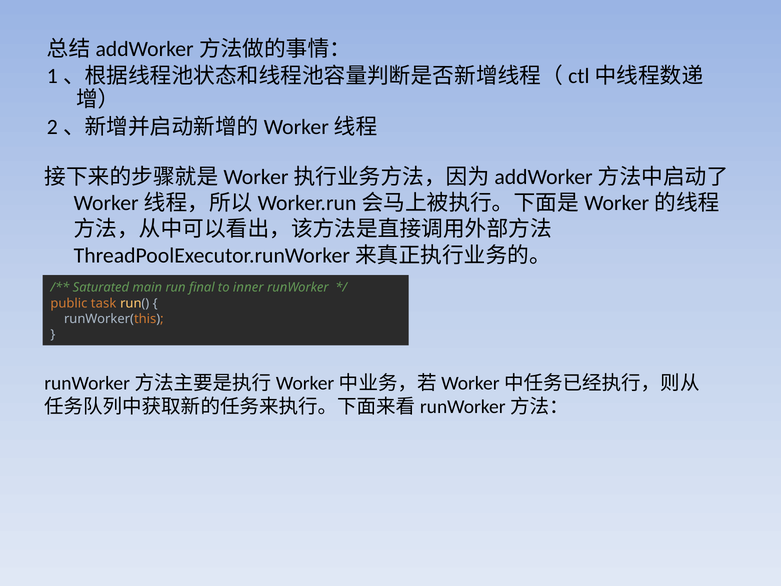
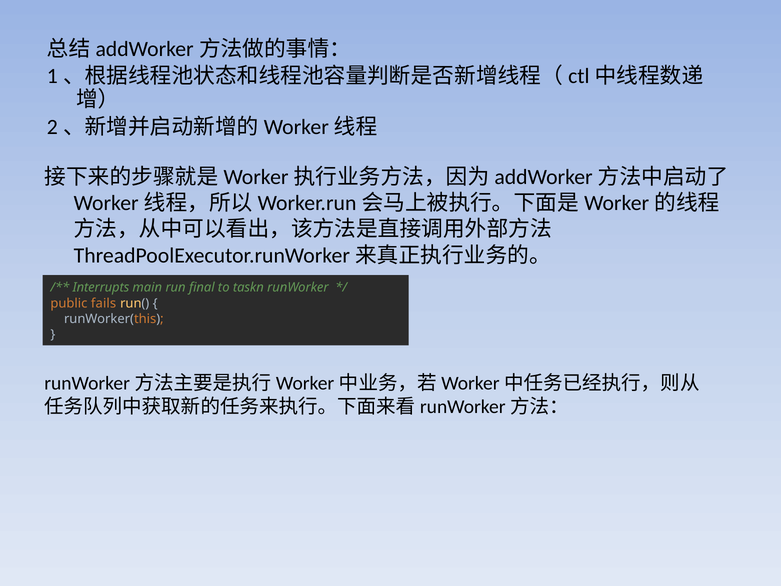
Saturated: Saturated -> Interrupts (101, 288)
inner: inner -> taskn (248, 288)
task: task -> fails (104, 303)
